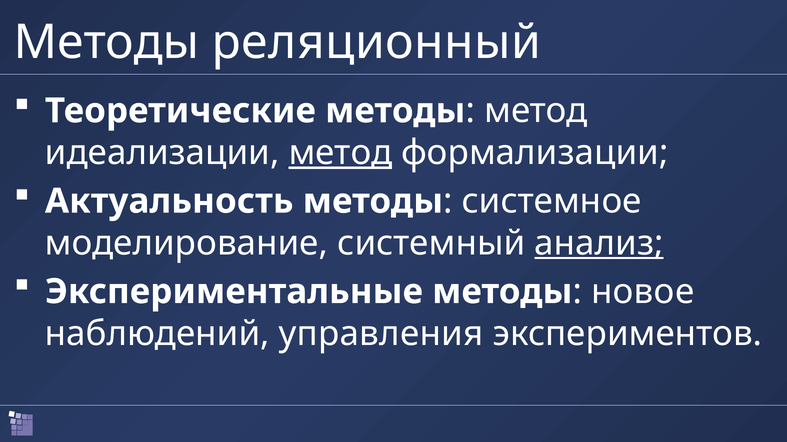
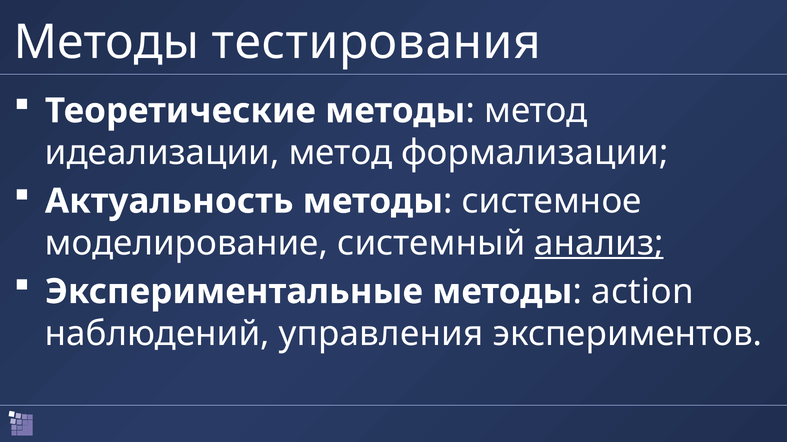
реляционный: реляционный -> тестирования (376, 42)
метод underline: present -> none (341, 153)
новое: новое -> action (643, 292)
